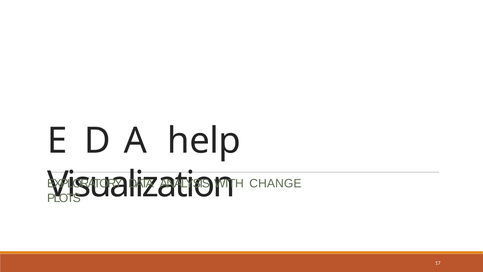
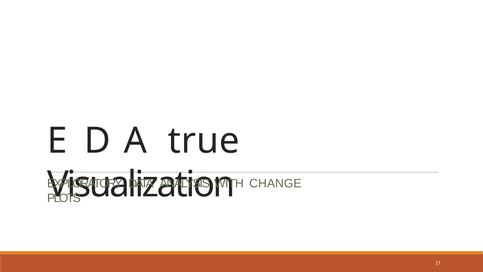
help: help -> true (204, 141)
